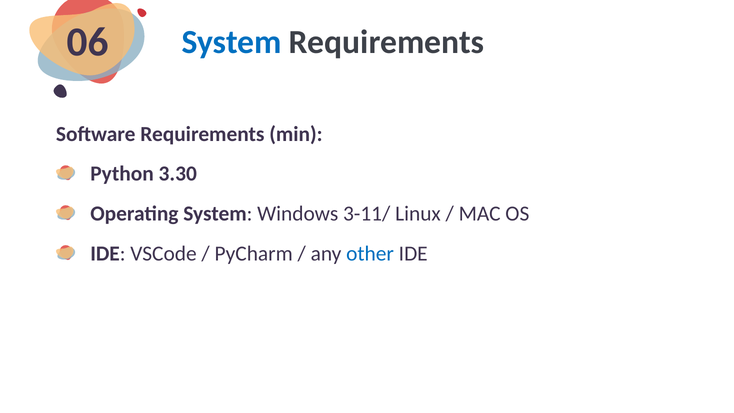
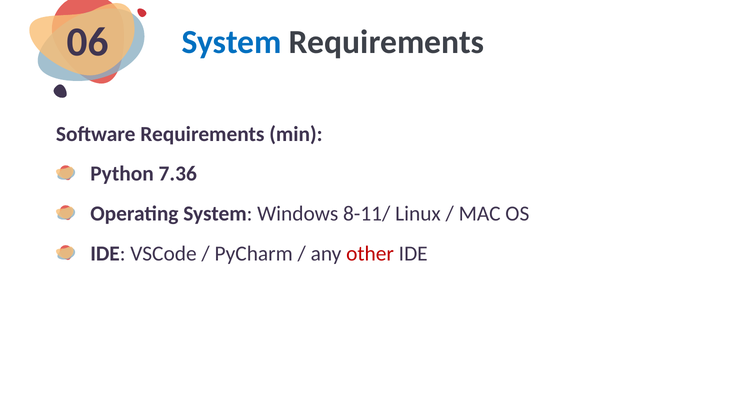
3.30: 3.30 -> 7.36 (178, 174)
3-11/: 3-11/ -> 8-11/ (367, 214)
other colour: blue -> red (370, 254)
